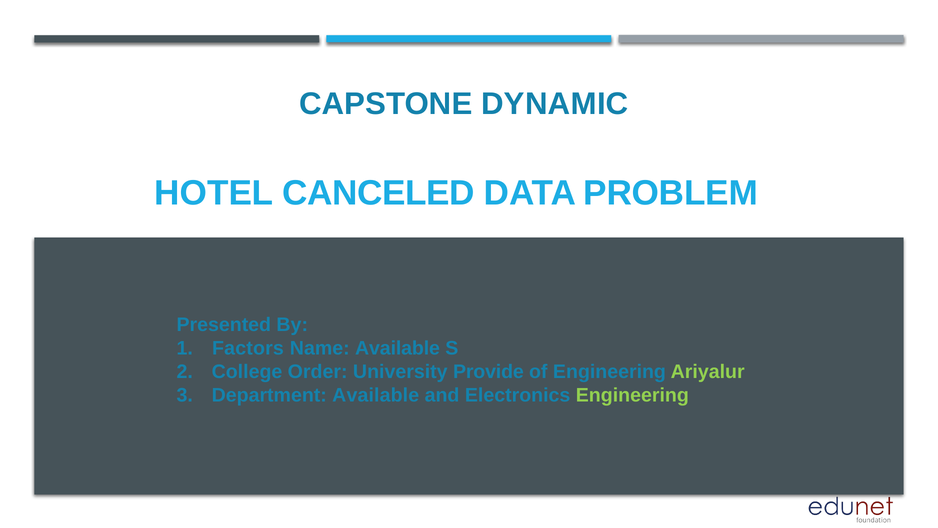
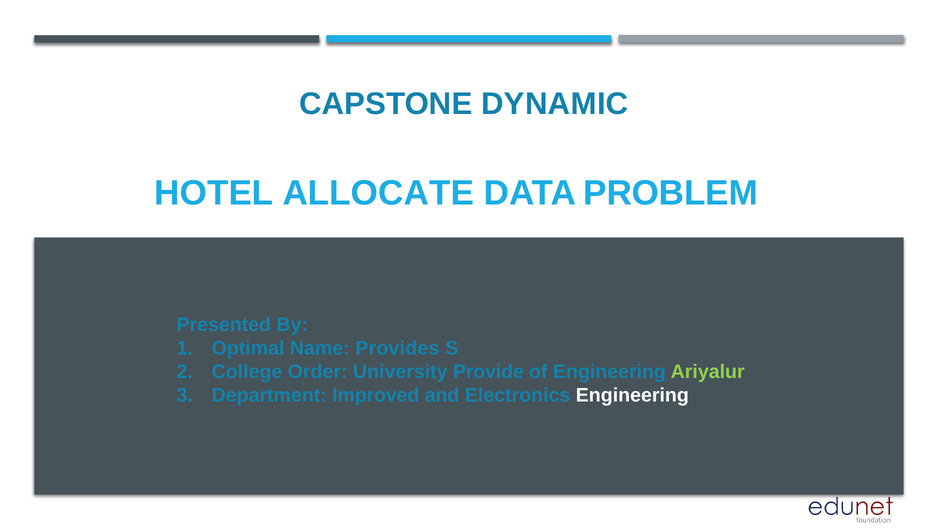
CANCELED: CANCELED -> ALLOCATE (378, 193)
Factors: Factors -> Optimal (248, 348)
Name Available: Available -> Provides (397, 348)
Department Available: Available -> Improved (376, 395)
Engineering colour: light green -> white (632, 395)
